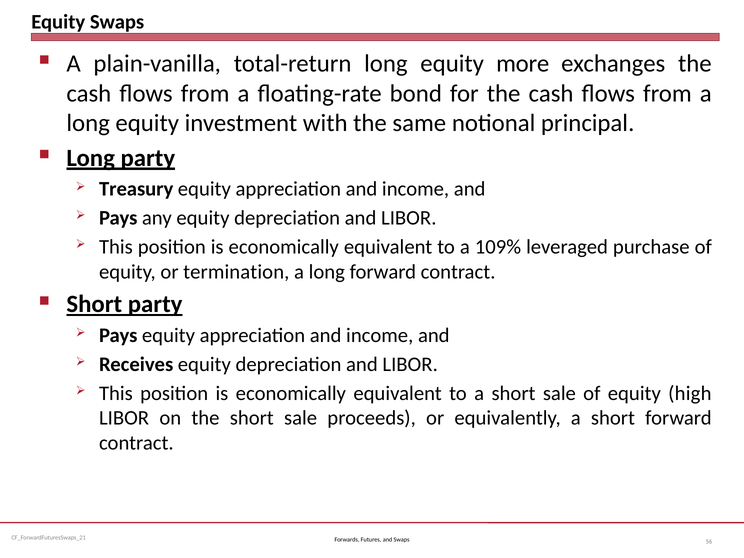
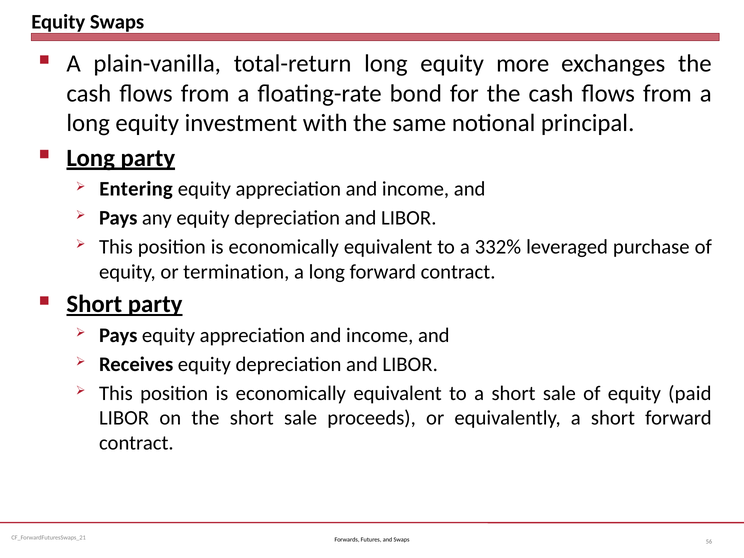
Treasury: Treasury -> Entering (136, 189)
109%: 109% -> 332% (498, 247)
high: high -> paid (690, 393)
